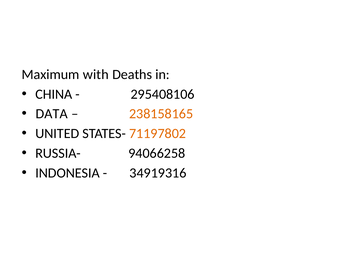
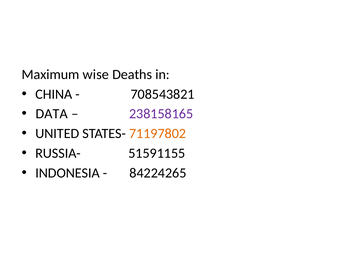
with: with -> wise (96, 75)
295408106: 295408106 -> 708543821 (163, 94)
238158165 colour: orange -> purple (161, 114)
94066258: 94066258 -> 51591155 (157, 153)
34919316: 34919316 -> 84224265 (158, 173)
